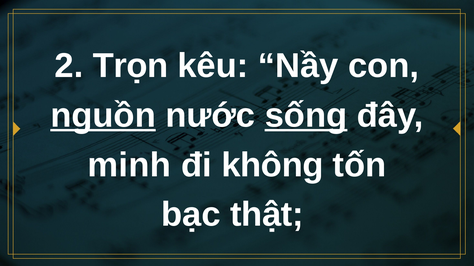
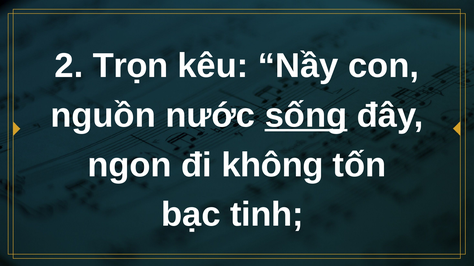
nguồn underline: present -> none (103, 116)
minh: minh -> ngon (130, 165)
thật: thật -> tinh (267, 215)
